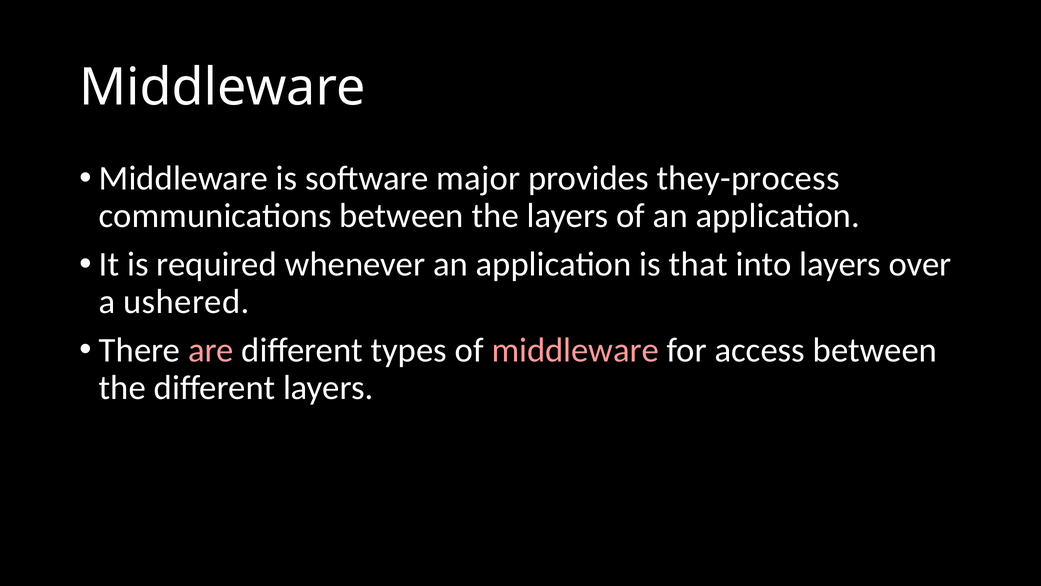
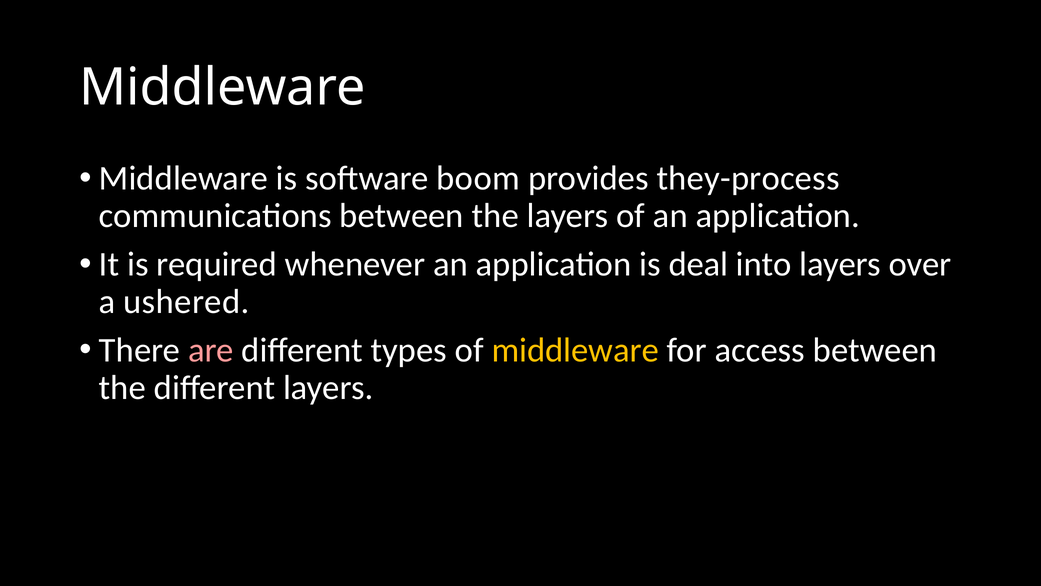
major: major -> boom (478, 178)
that: that -> deal (698, 264)
middleware colour: pink -> yellow (575, 350)
